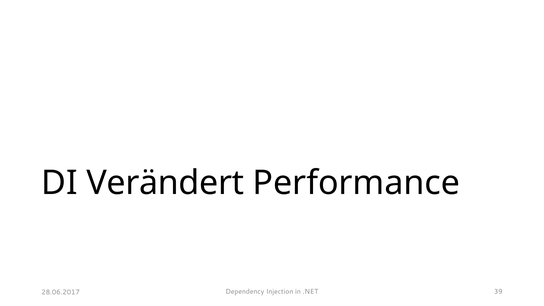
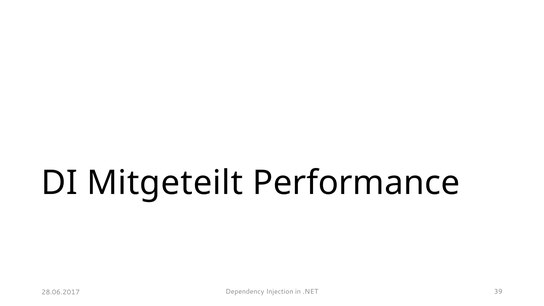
Verändert: Verändert -> Mitgeteilt (165, 183)
